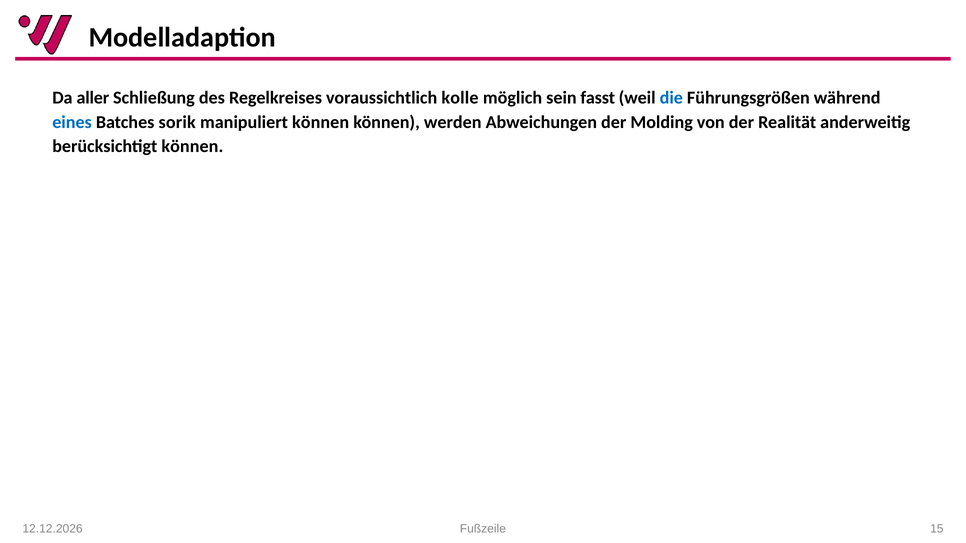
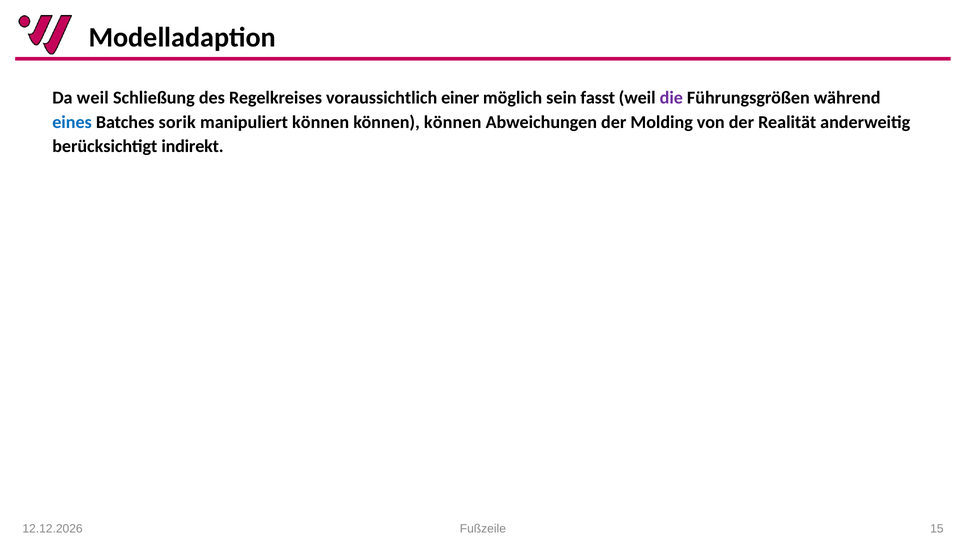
Da aller: aller -> weil (93, 98)
kolle: kolle -> einer (460, 98)
die colour: blue -> purple (671, 98)
werden: werden -> können (453, 122)
berücksichtigt können: können -> indirekt (193, 146)
